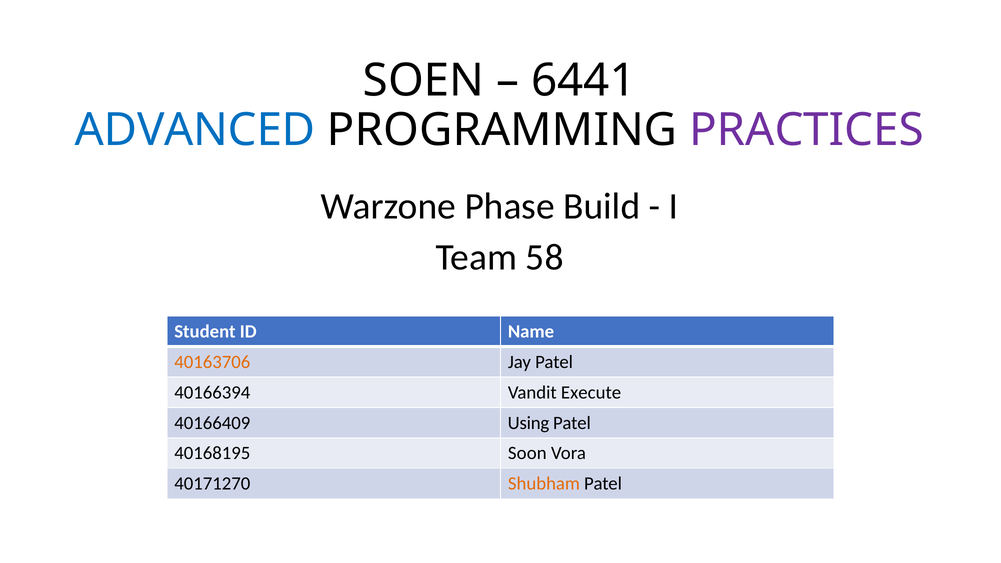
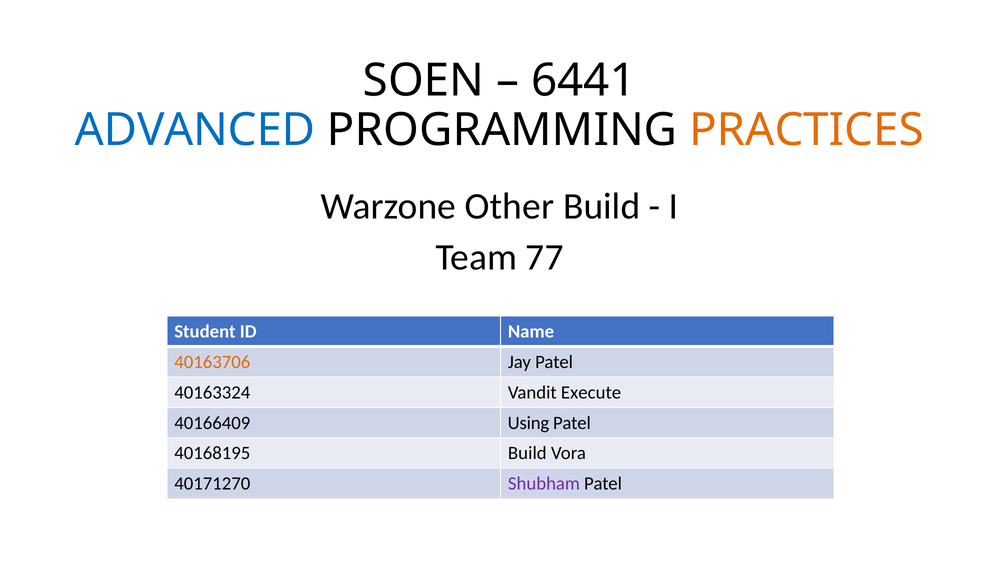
PRACTICES colour: purple -> orange (807, 130)
Phase: Phase -> Other (509, 206)
58: 58 -> 77 (545, 257)
40166394: 40166394 -> 40163324 (212, 392)
40168195 Soon: Soon -> Build (527, 453)
Shubham colour: orange -> purple (544, 484)
